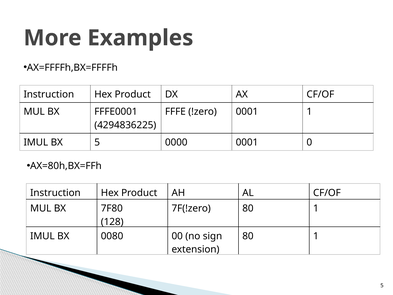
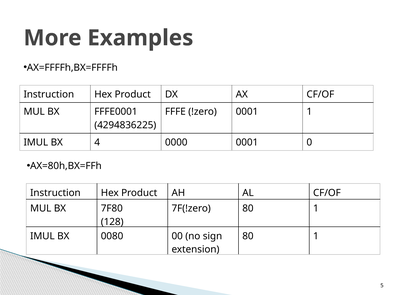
BX 5: 5 -> 4 (97, 142)
